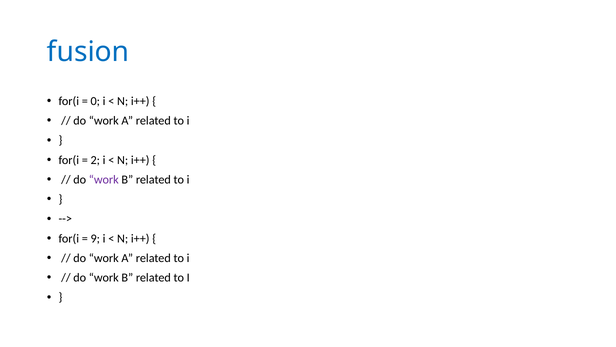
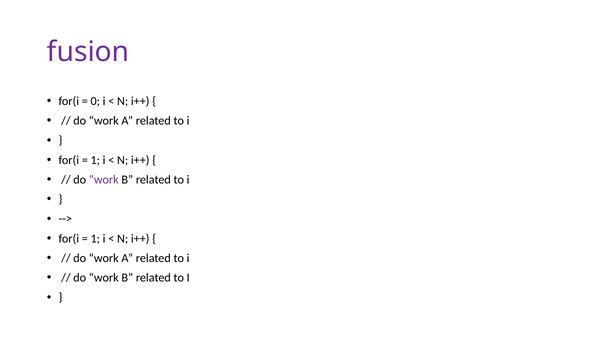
fusion colour: blue -> purple (88, 52)
2: 2 -> 1 (95, 160)
9: 9 -> 1 (95, 238)
